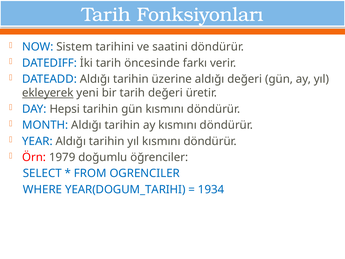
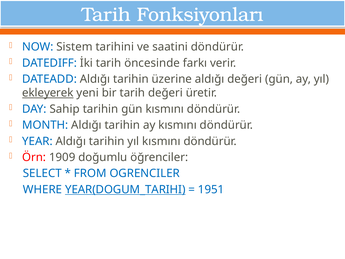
Hepsi: Hepsi -> Sahip (65, 109)
1979: 1979 -> 1909 (62, 157)
YEAR(DOGUM_TARIHI underline: none -> present (125, 189)
1934: 1934 -> 1951 (211, 189)
